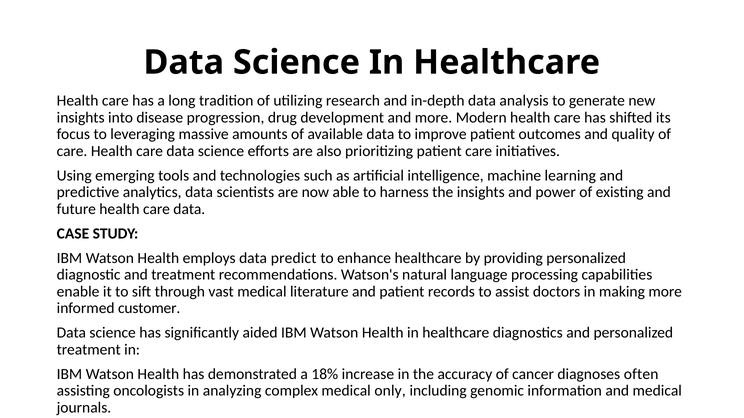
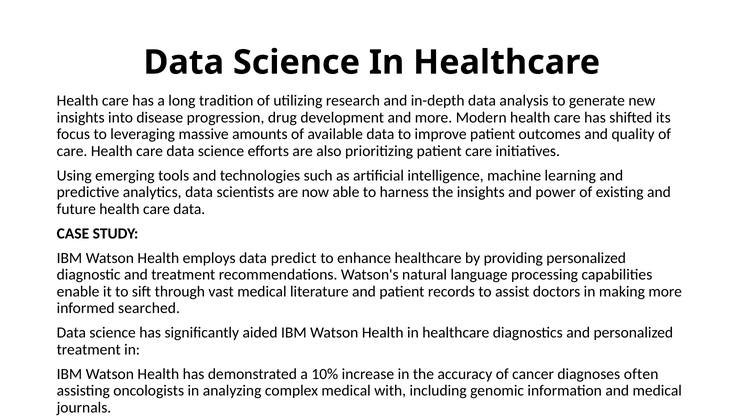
customer: customer -> searched (149, 309)
18%: 18% -> 10% (325, 374)
only: only -> with (390, 391)
